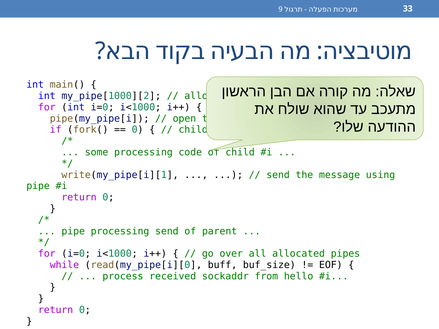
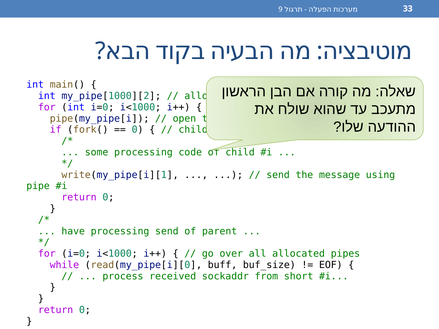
pipe: pipe -> have (73, 231)
hello: hello -> short (299, 276)
